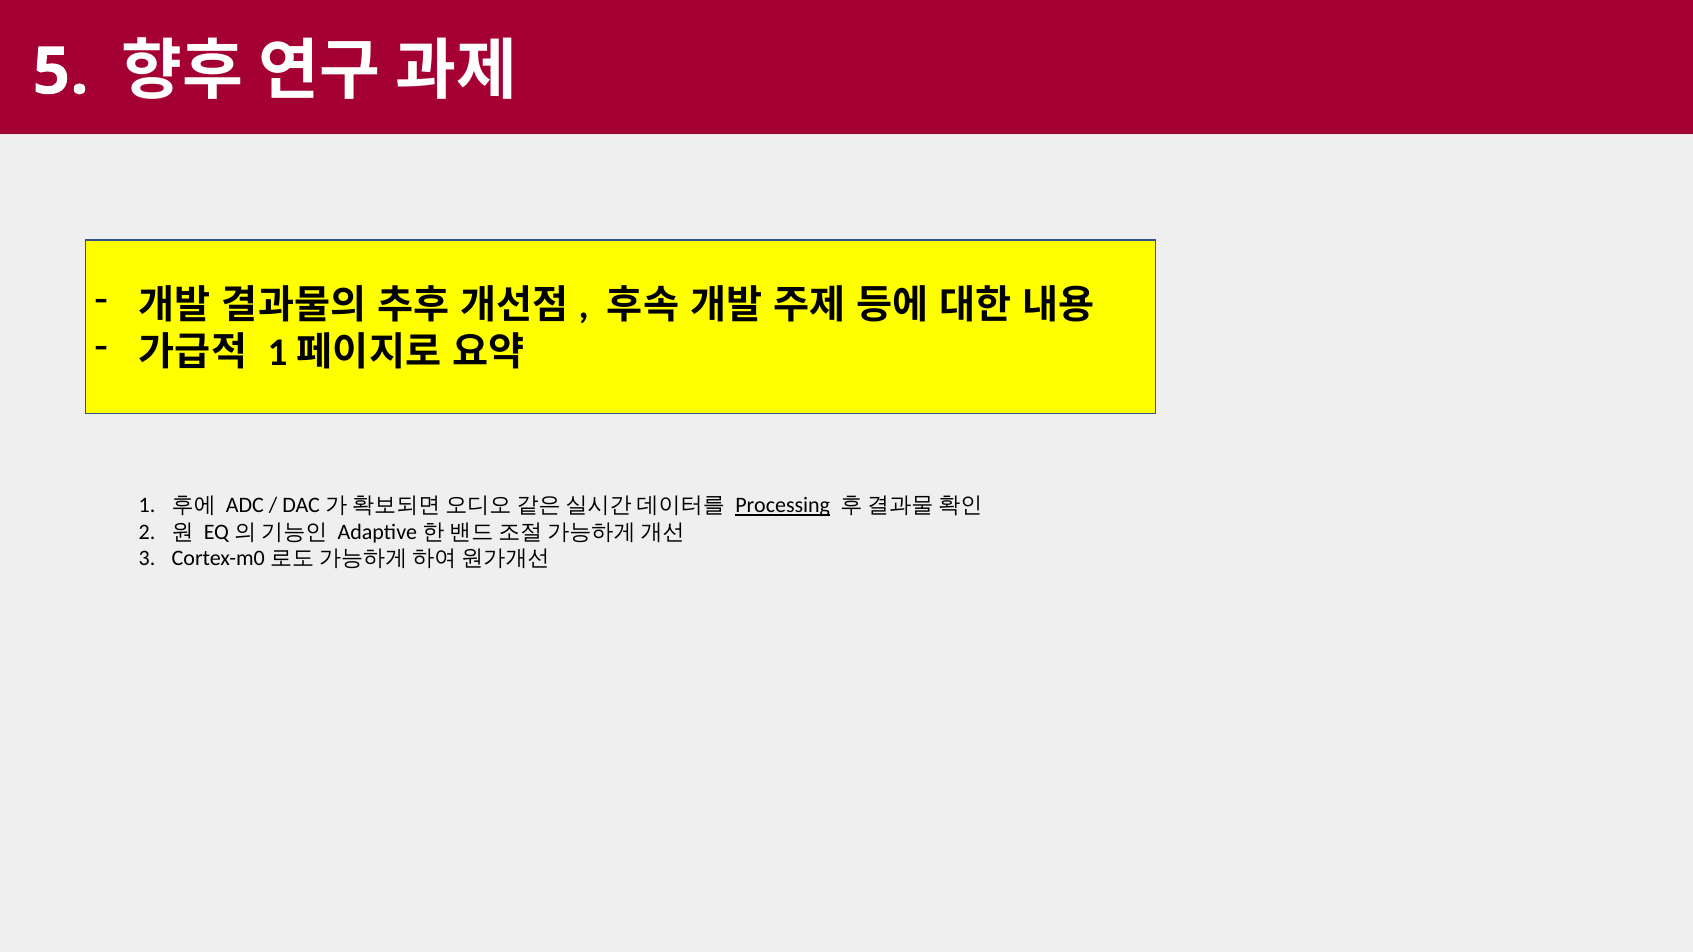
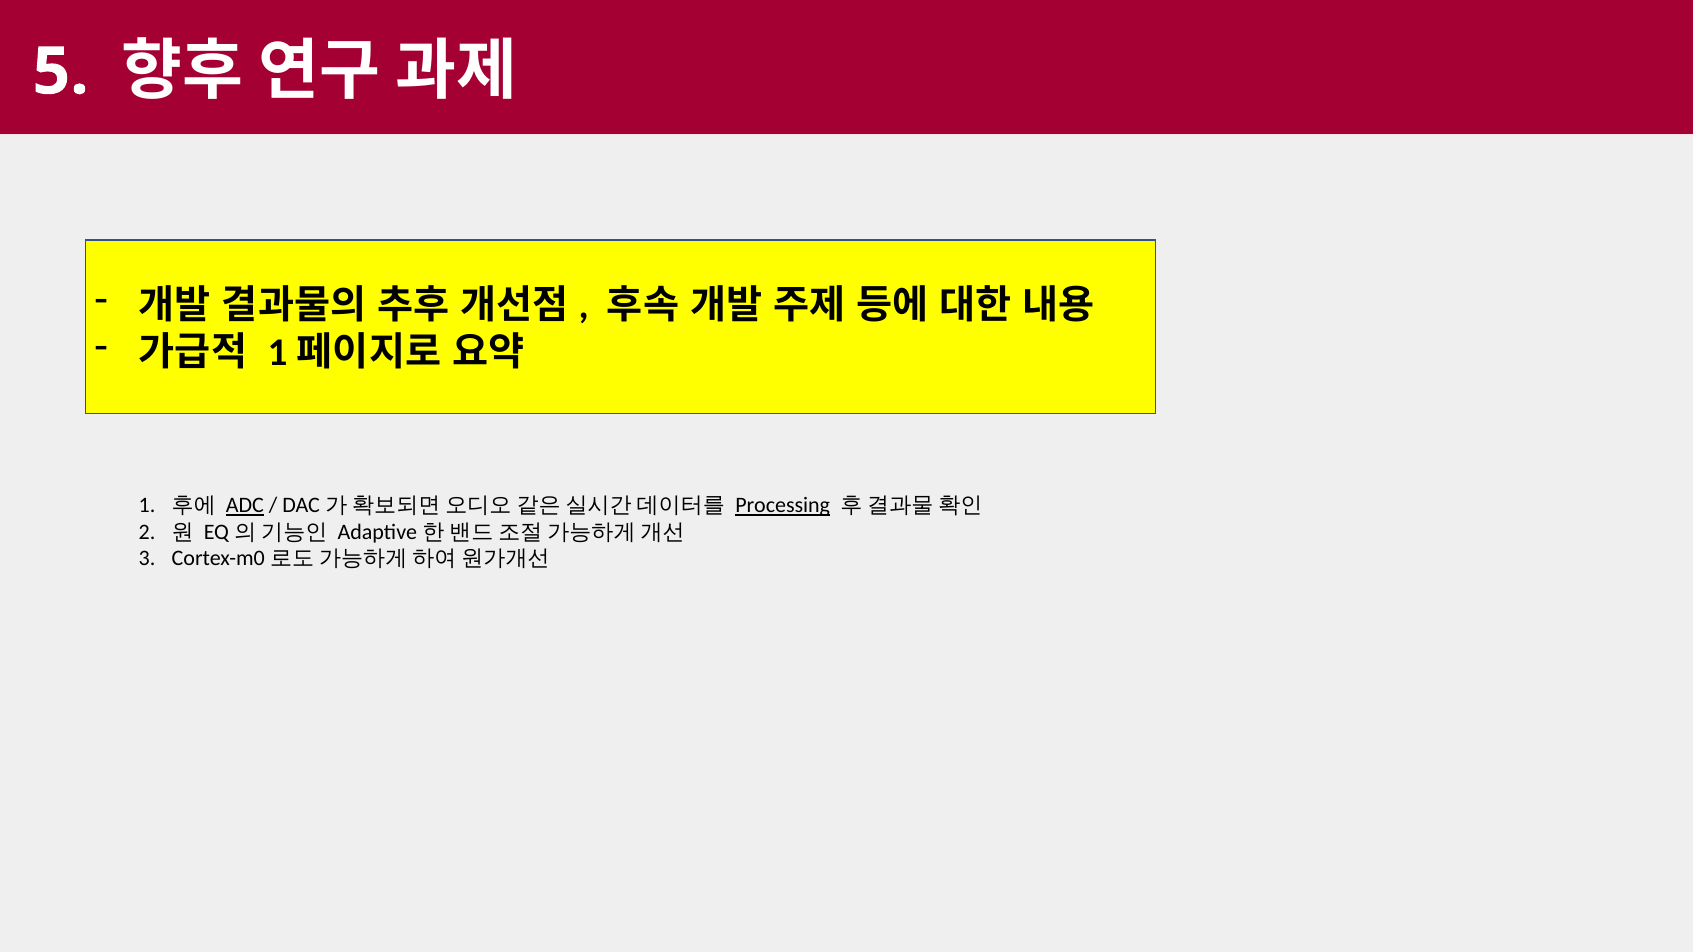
ADC underline: none -> present (245, 506)
